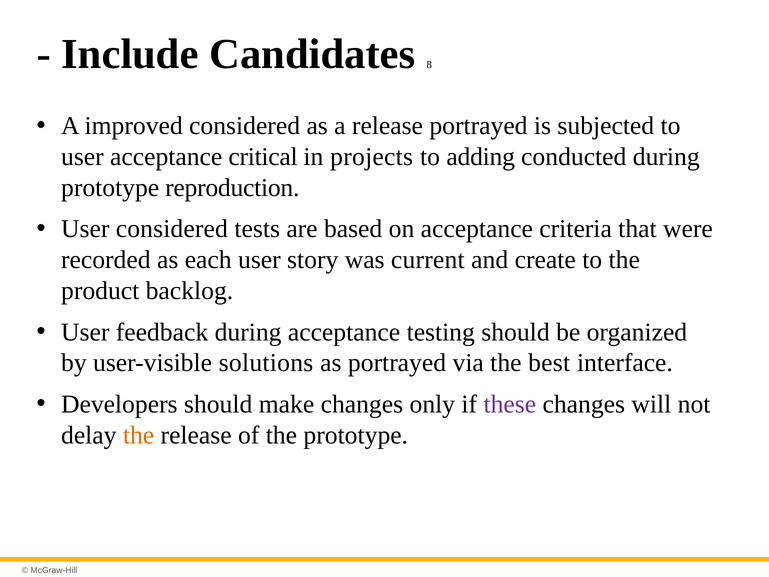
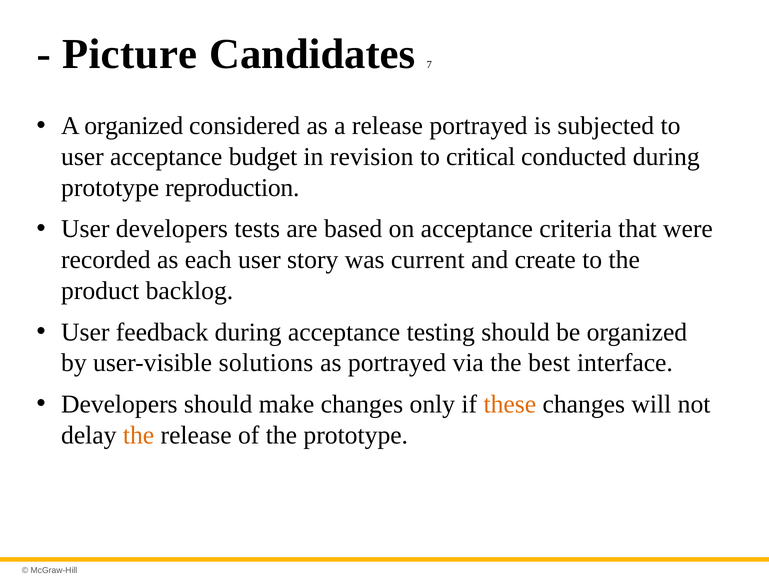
Include: Include -> Picture (130, 54)
8: 8 -> 7 (429, 64)
A improved: improved -> organized (134, 126)
critical: critical -> budget (263, 157)
projects: projects -> revision (372, 157)
adding: adding -> critical (481, 157)
User considered: considered -> developers (172, 229)
these colour: purple -> orange (510, 404)
